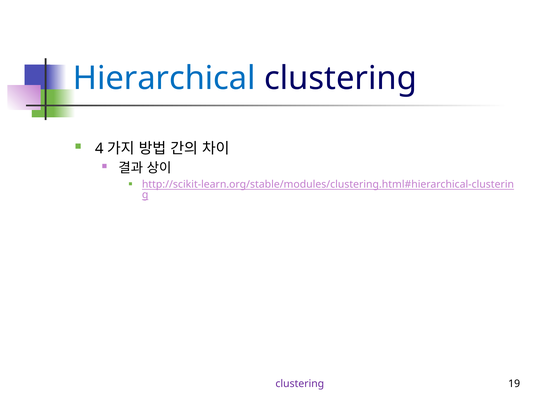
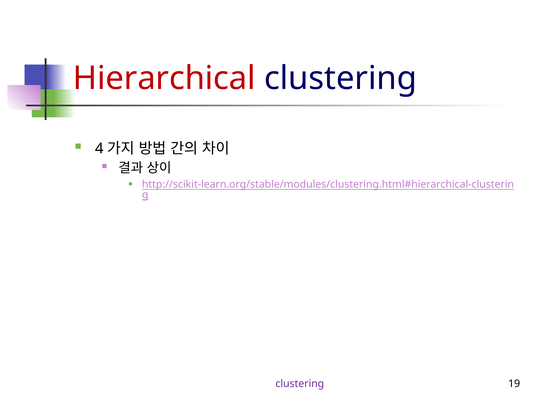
Hierarchical colour: blue -> red (164, 78)
